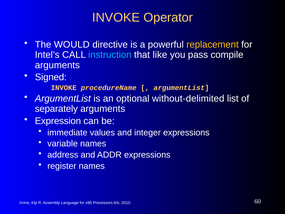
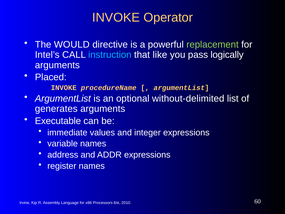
replacement colour: yellow -> light green (213, 45)
compile: compile -> logically (227, 55)
Signed: Signed -> Placed (51, 77)
separately: separately -> generates (56, 109)
Expression: Expression -> Executable (58, 121)
